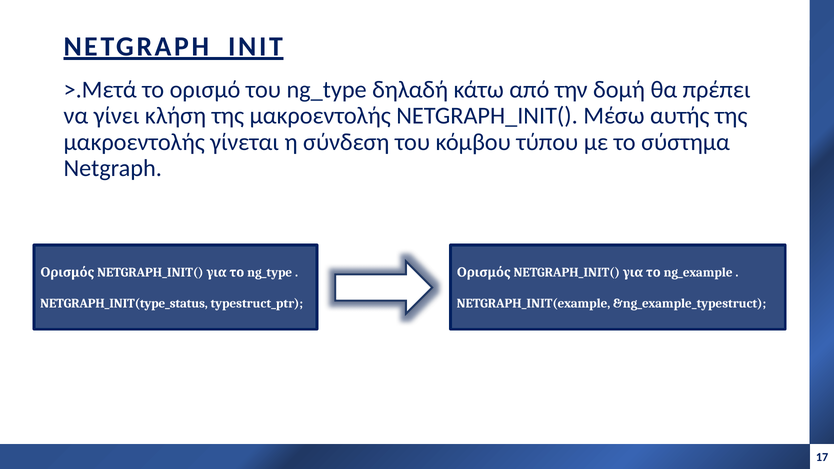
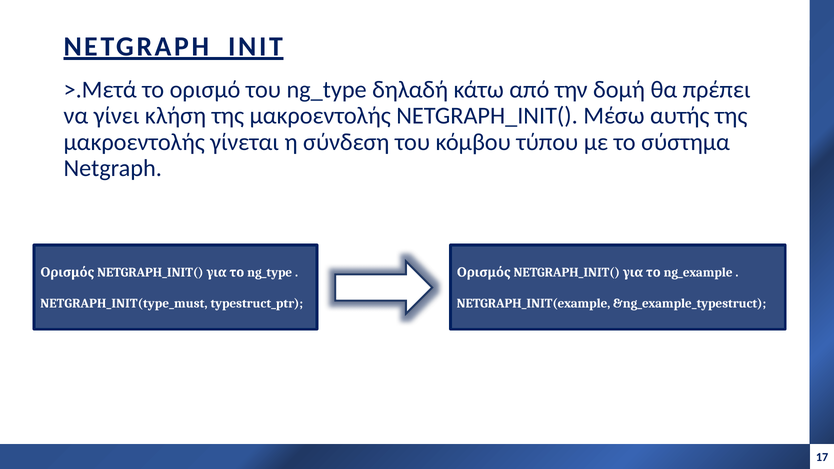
NETGRAPH_INIT(type_status: NETGRAPH_INIT(type_status -> NETGRAPH_INIT(type_must (124, 304)
